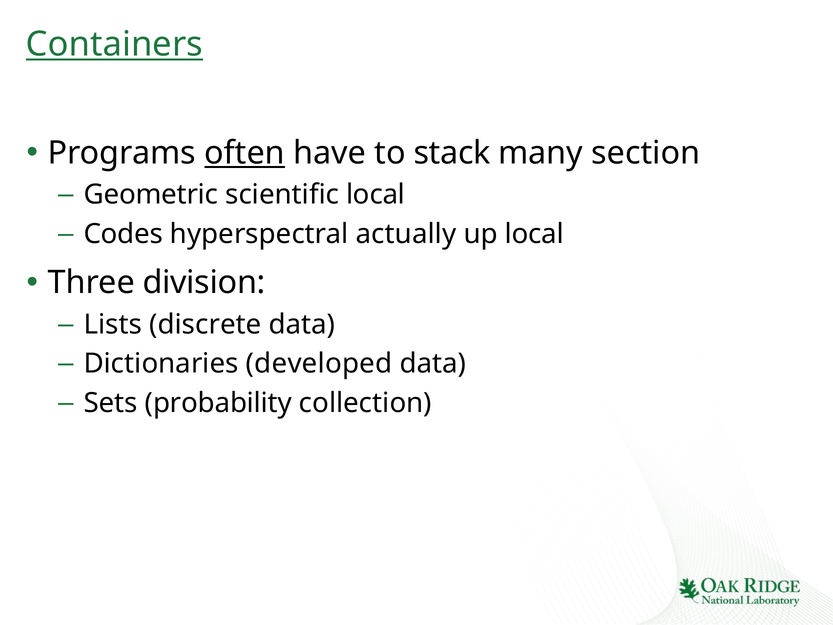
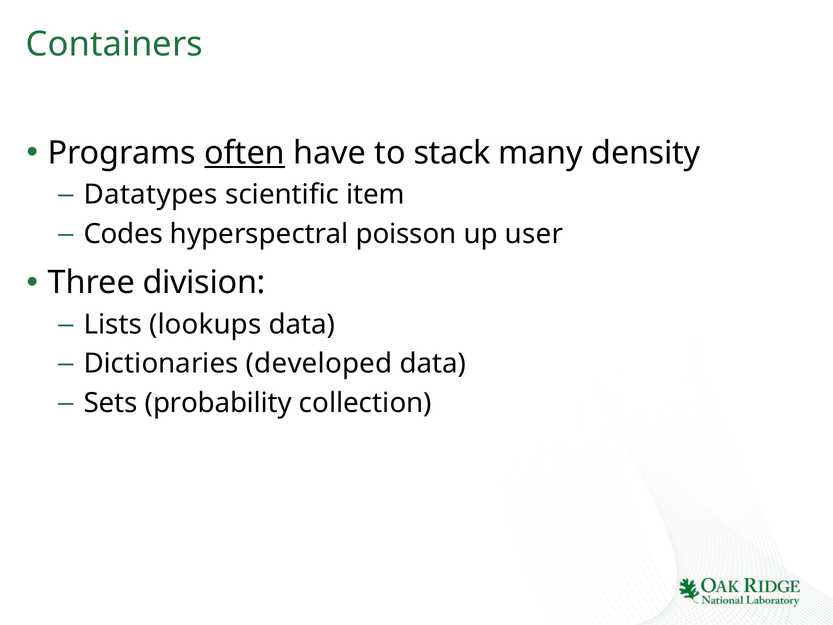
Containers underline: present -> none (114, 44)
section: section -> density (646, 153)
Geometric: Geometric -> Datatypes (151, 195)
scientific local: local -> item (376, 195)
actually: actually -> poisson (406, 234)
up local: local -> user (534, 234)
discrete: discrete -> lookups (205, 324)
